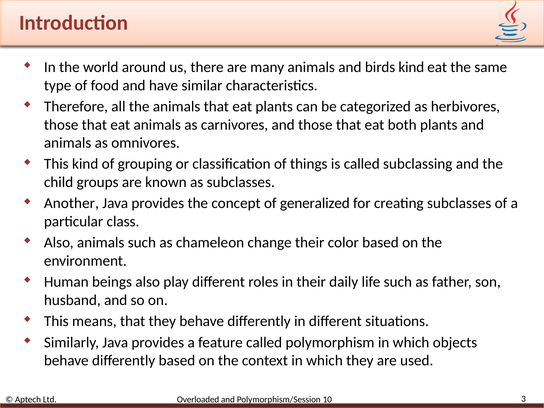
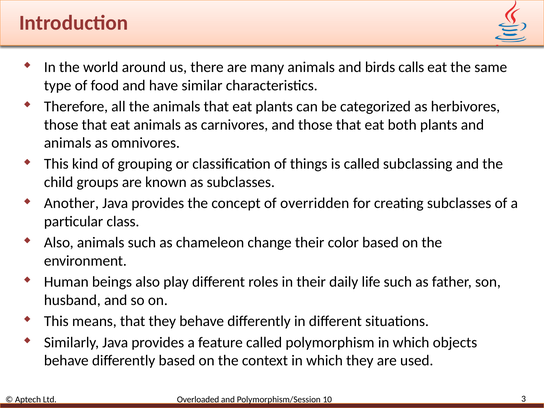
birds kind: kind -> calls (411, 67)
generalized: generalized -> overridden (315, 203)
